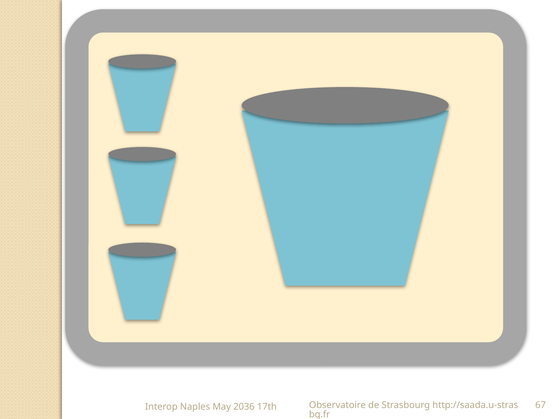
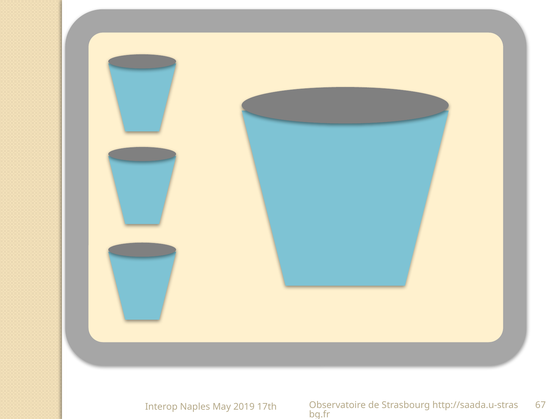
2036: 2036 -> 2019 (244, 407)
